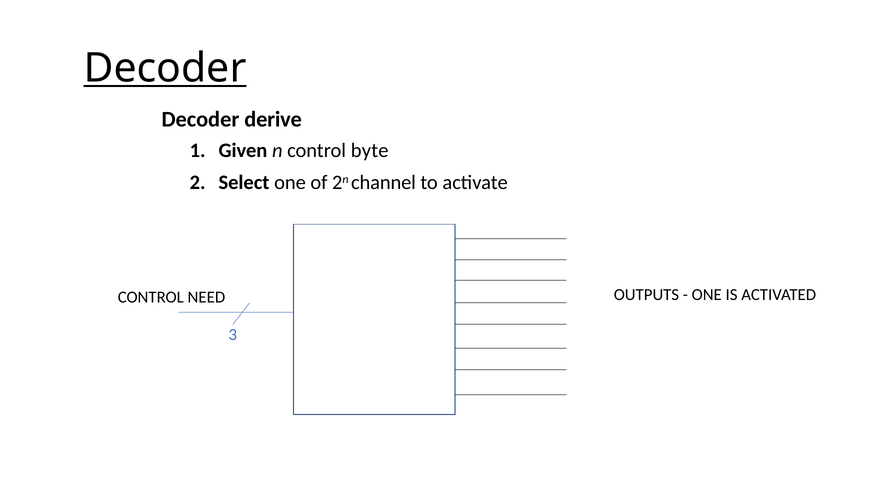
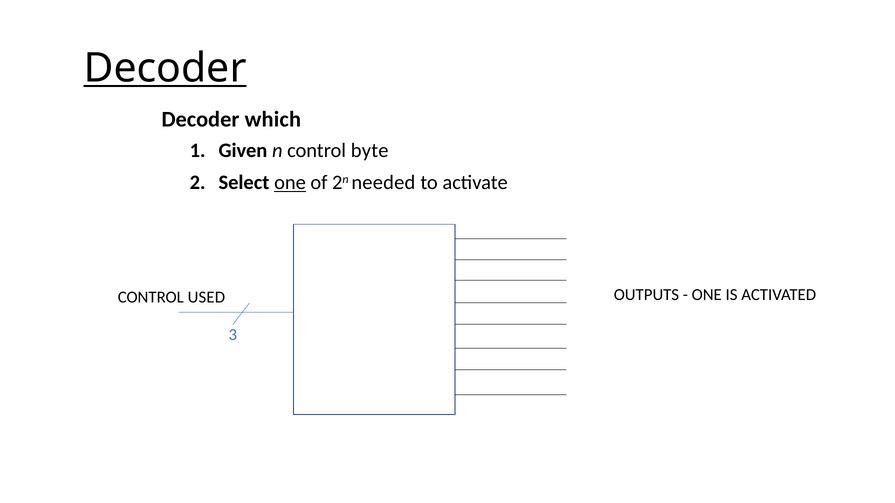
derive: derive -> which (273, 120)
one underline: none -> present (290, 183)
channel: channel -> needed (383, 183)
NEED: NEED -> USED (206, 298)
